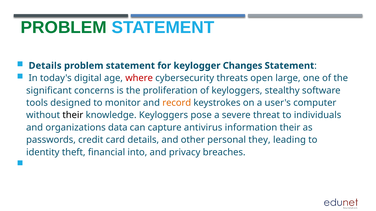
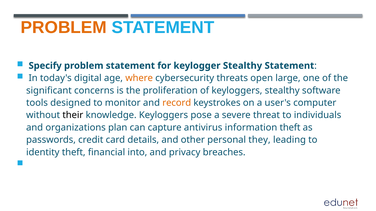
PROBLEM colour: green -> orange (64, 27)
Details: Details -> Specify (45, 66)
keylogger Changes: Changes -> Stealthy (243, 66)
where colour: red -> orange (139, 78)
data: data -> plan (118, 128)
information their: their -> theft (290, 128)
